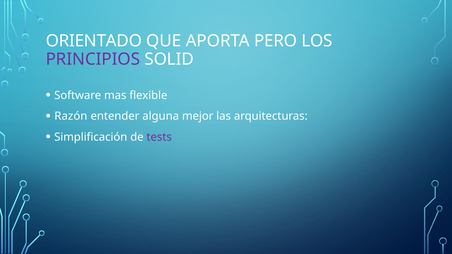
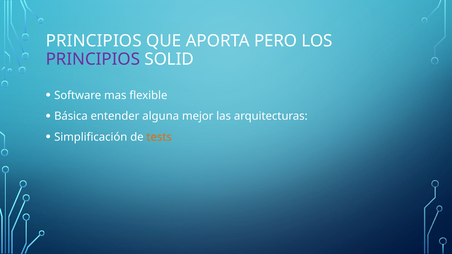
ORIENTADO: ORIENTADO -> PRINCIPIOS (94, 41)
Razón: Razón -> Básica (71, 116)
tests colour: purple -> orange (159, 137)
